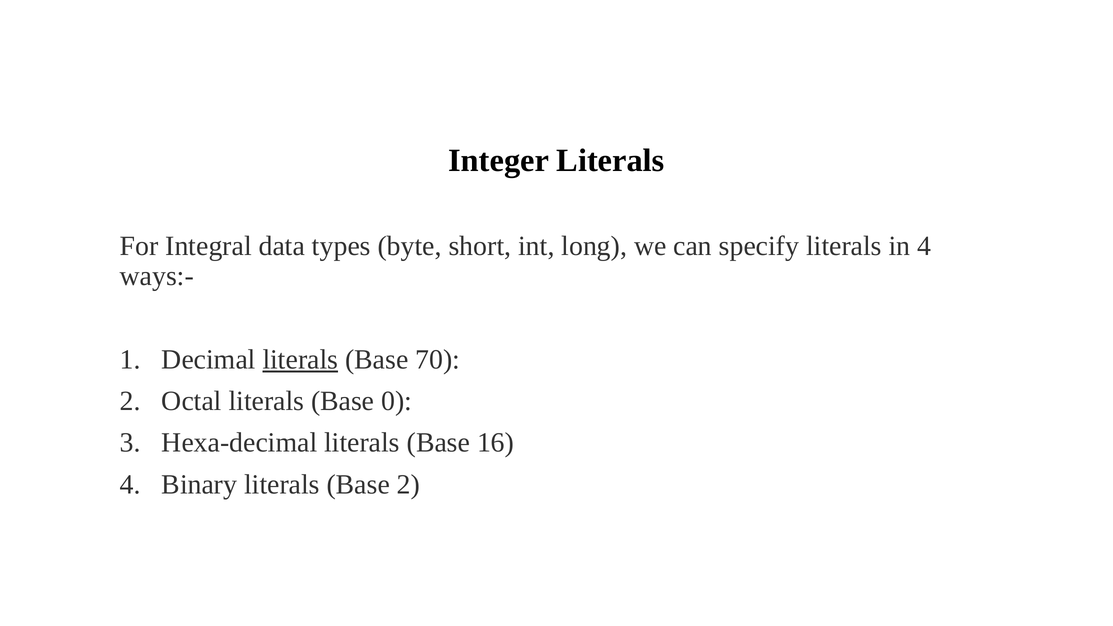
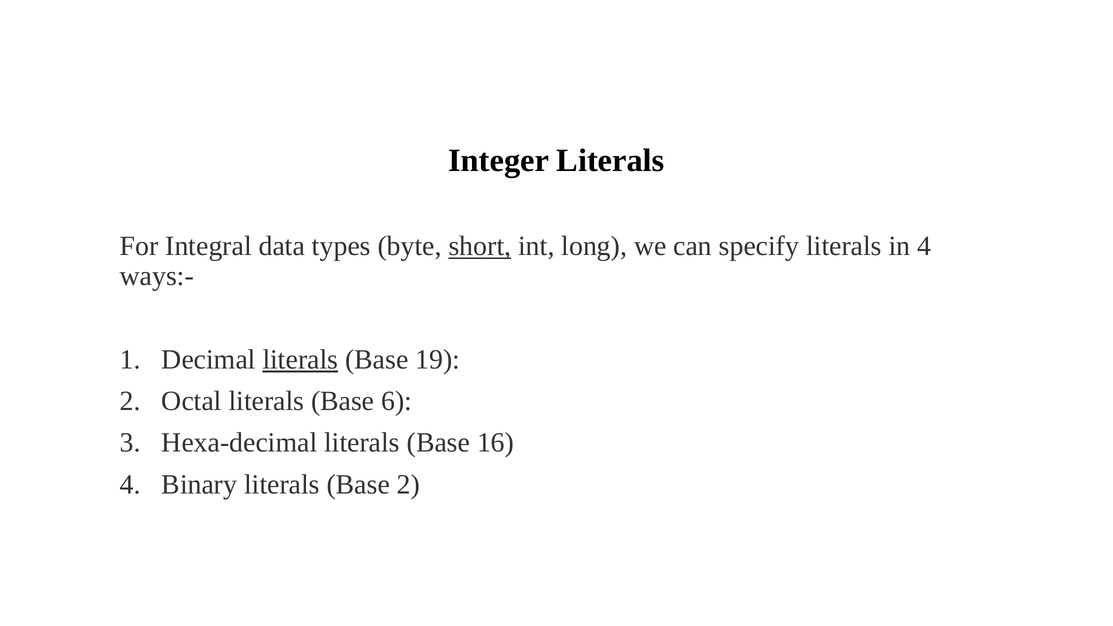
short underline: none -> present (480, 246)
70: 70 -> 19 (438, 360)
0: 0 -> 6 (397, 401)
